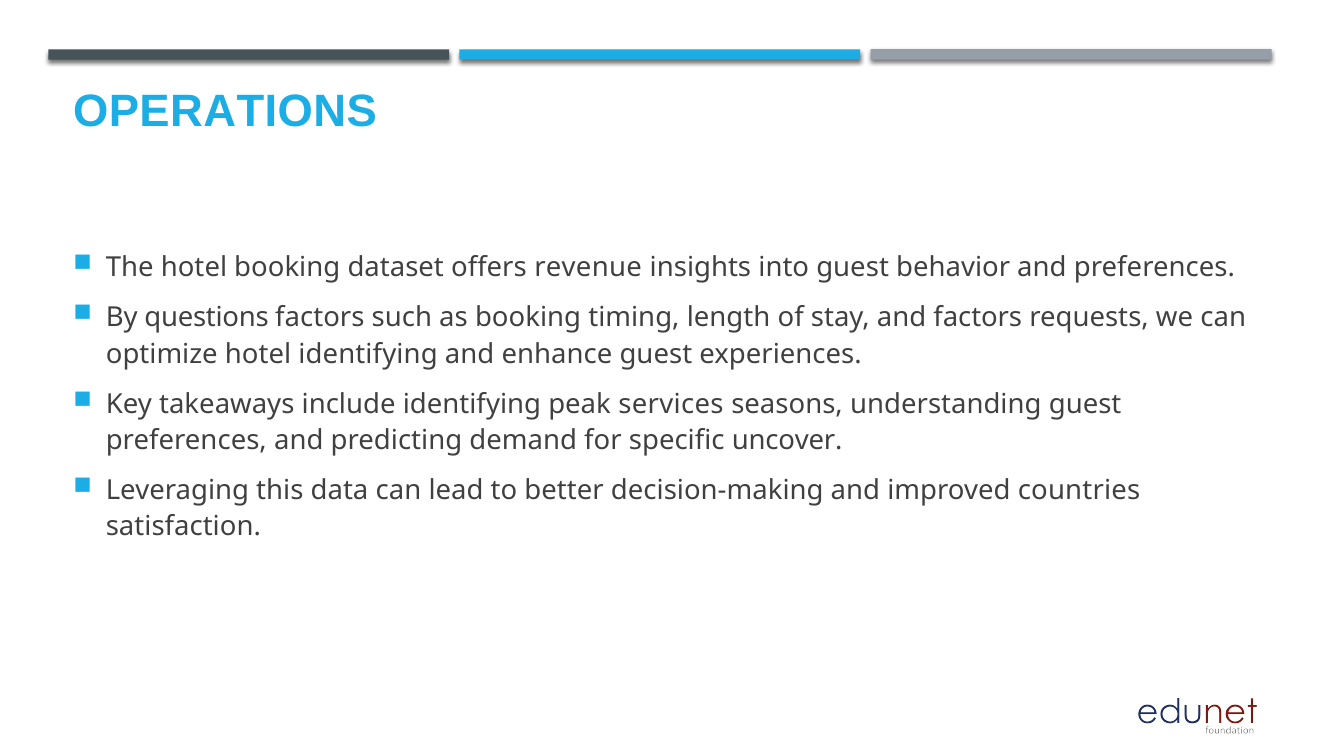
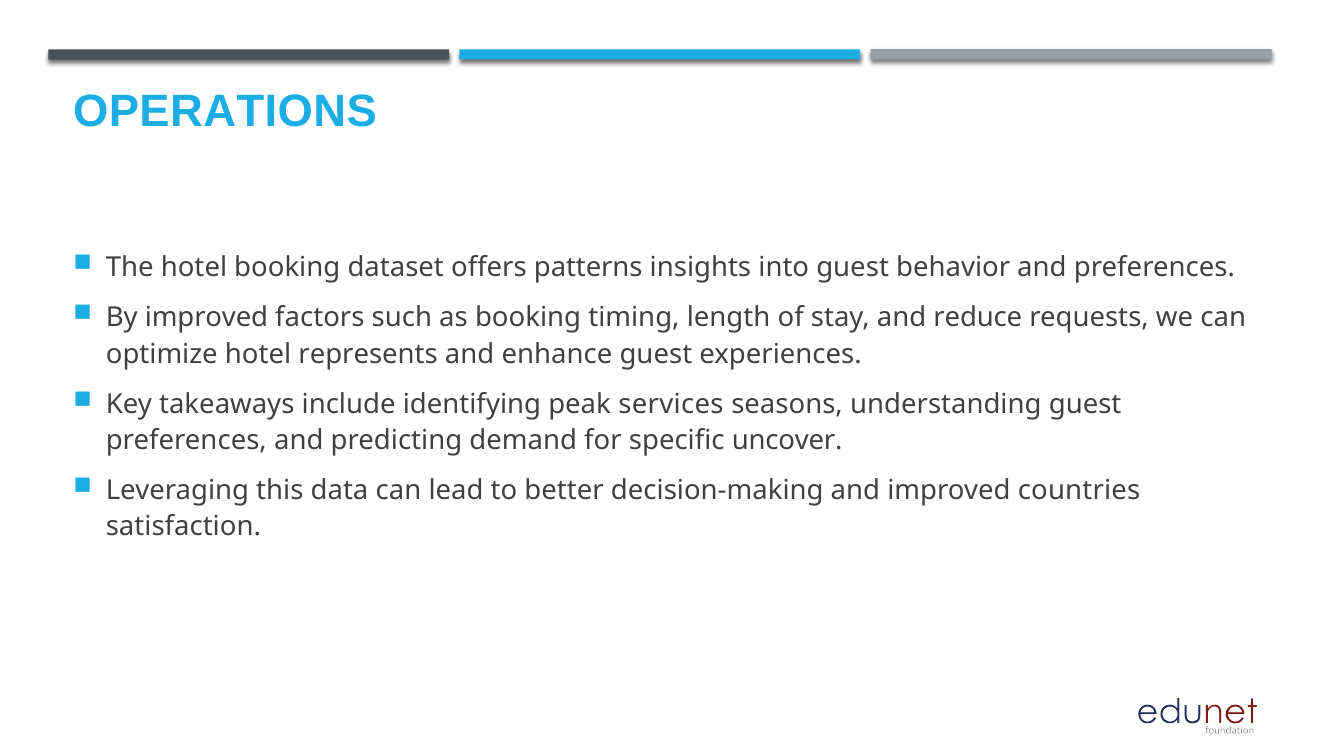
revenue: revenue -> patterns (588, 268)
By questions: questions -> improved (207, 318)
and factors: factors -> reduce (978, 318)
hotel identifying: identifying -> represents (368, 354)
